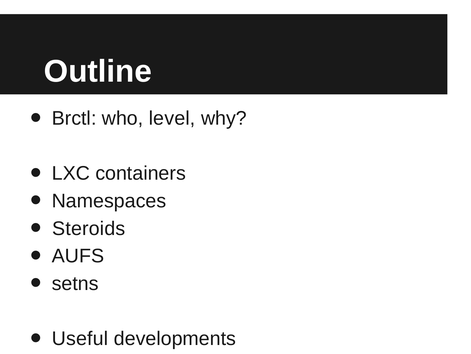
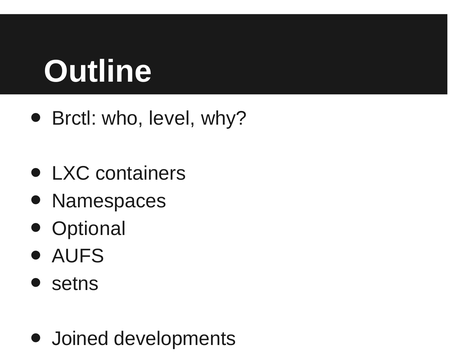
Steroids: Steroids -> Optional (89, 228)
Useful: Useful -> Joined (80, 338)
